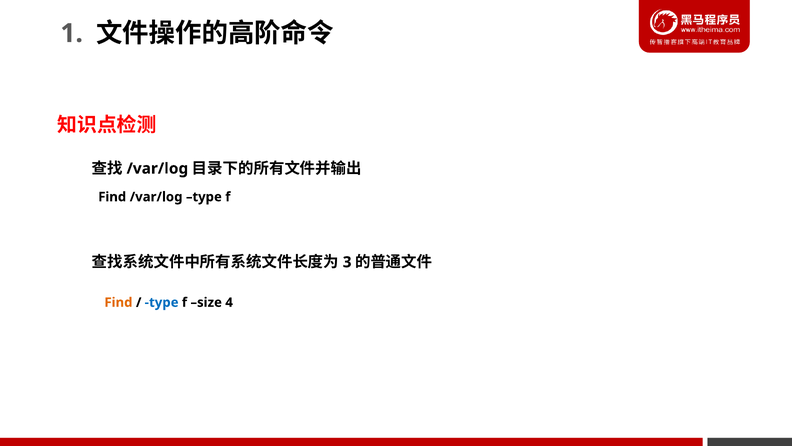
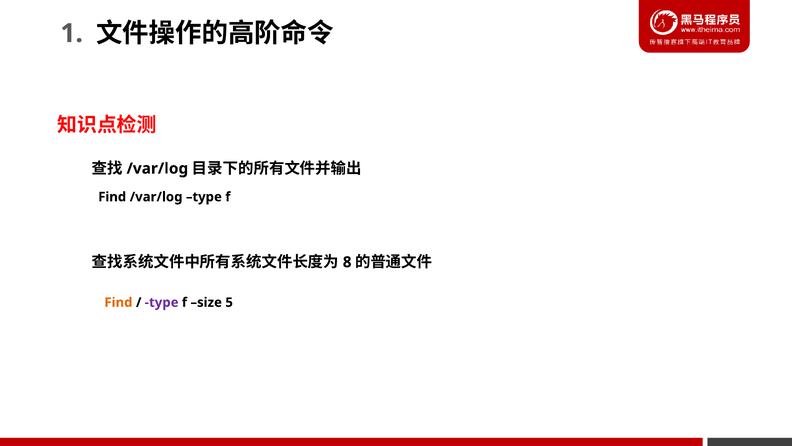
3: 3 -> 8 (347, 262)
type colour: blue -> purple (162, 302)
4: 4 -> 5 (229, 302)
